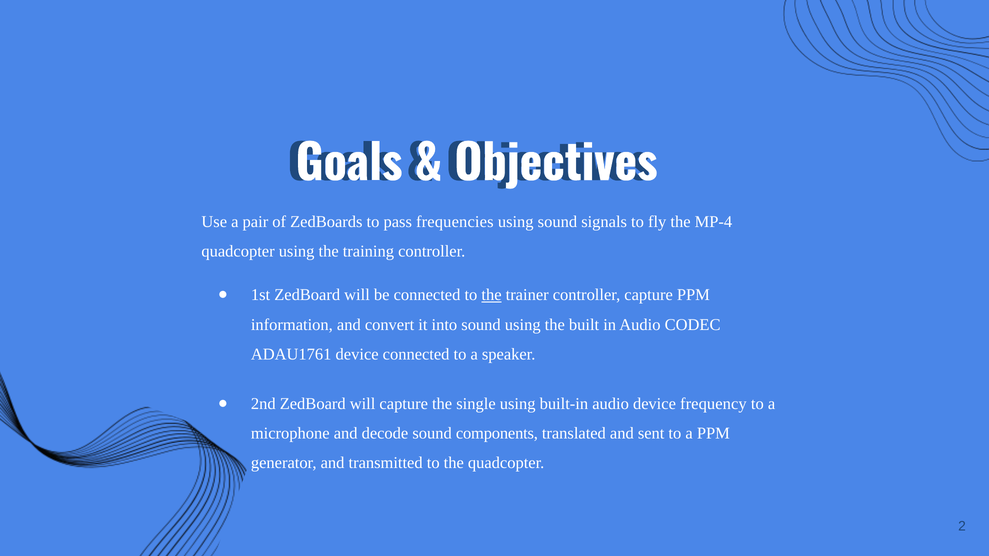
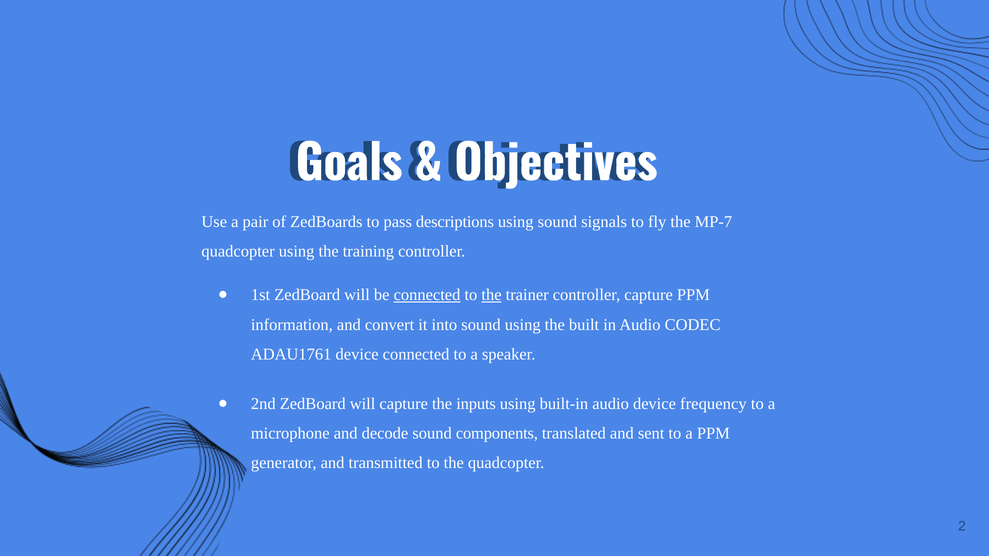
frequencies: frequencies -> descriptions (455, 222)
MP-4: MP-4 -> MP-7 (713, 222)
connected underline: none -> present (427, 295)
single: single -> inputs (476, 404)
